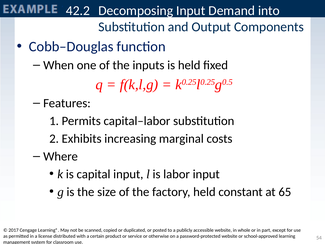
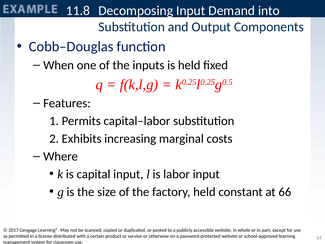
42.2: 42.2 -> 11.8 (78, 11)
65: 65 -> 66 (285, 192)
